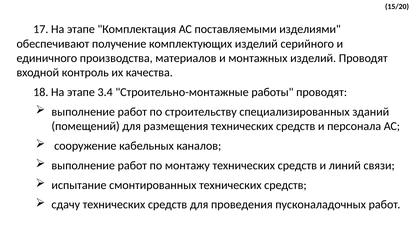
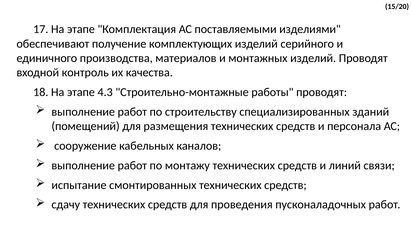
3.4: 3.4 -> 4.3 (105, 92)
